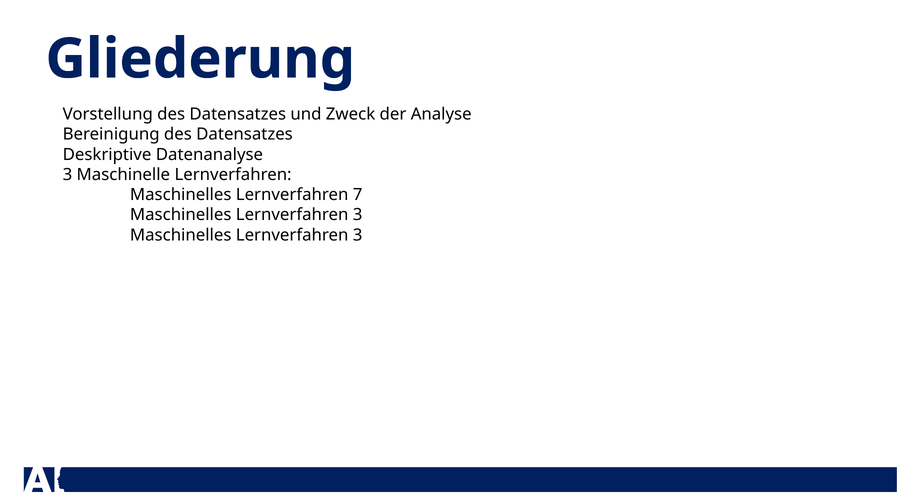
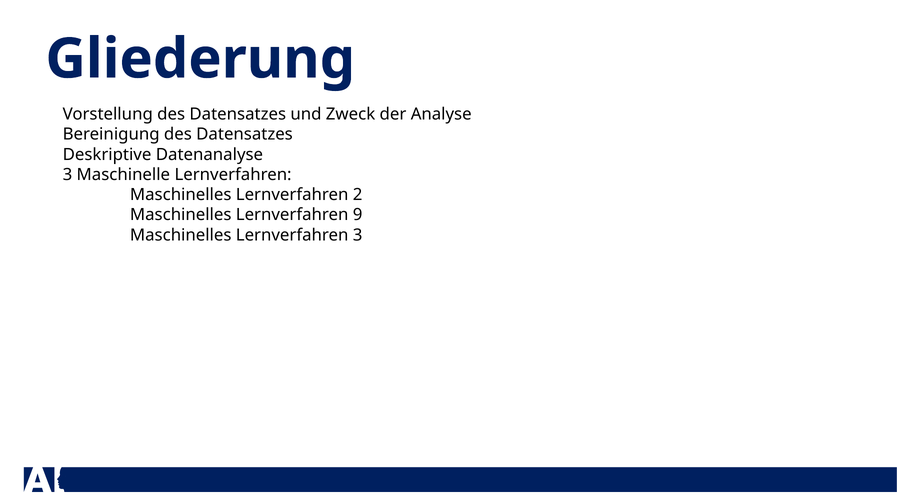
7: 7 -> 2 (358, 195)
3: 3 -> 9 (358, 215)
